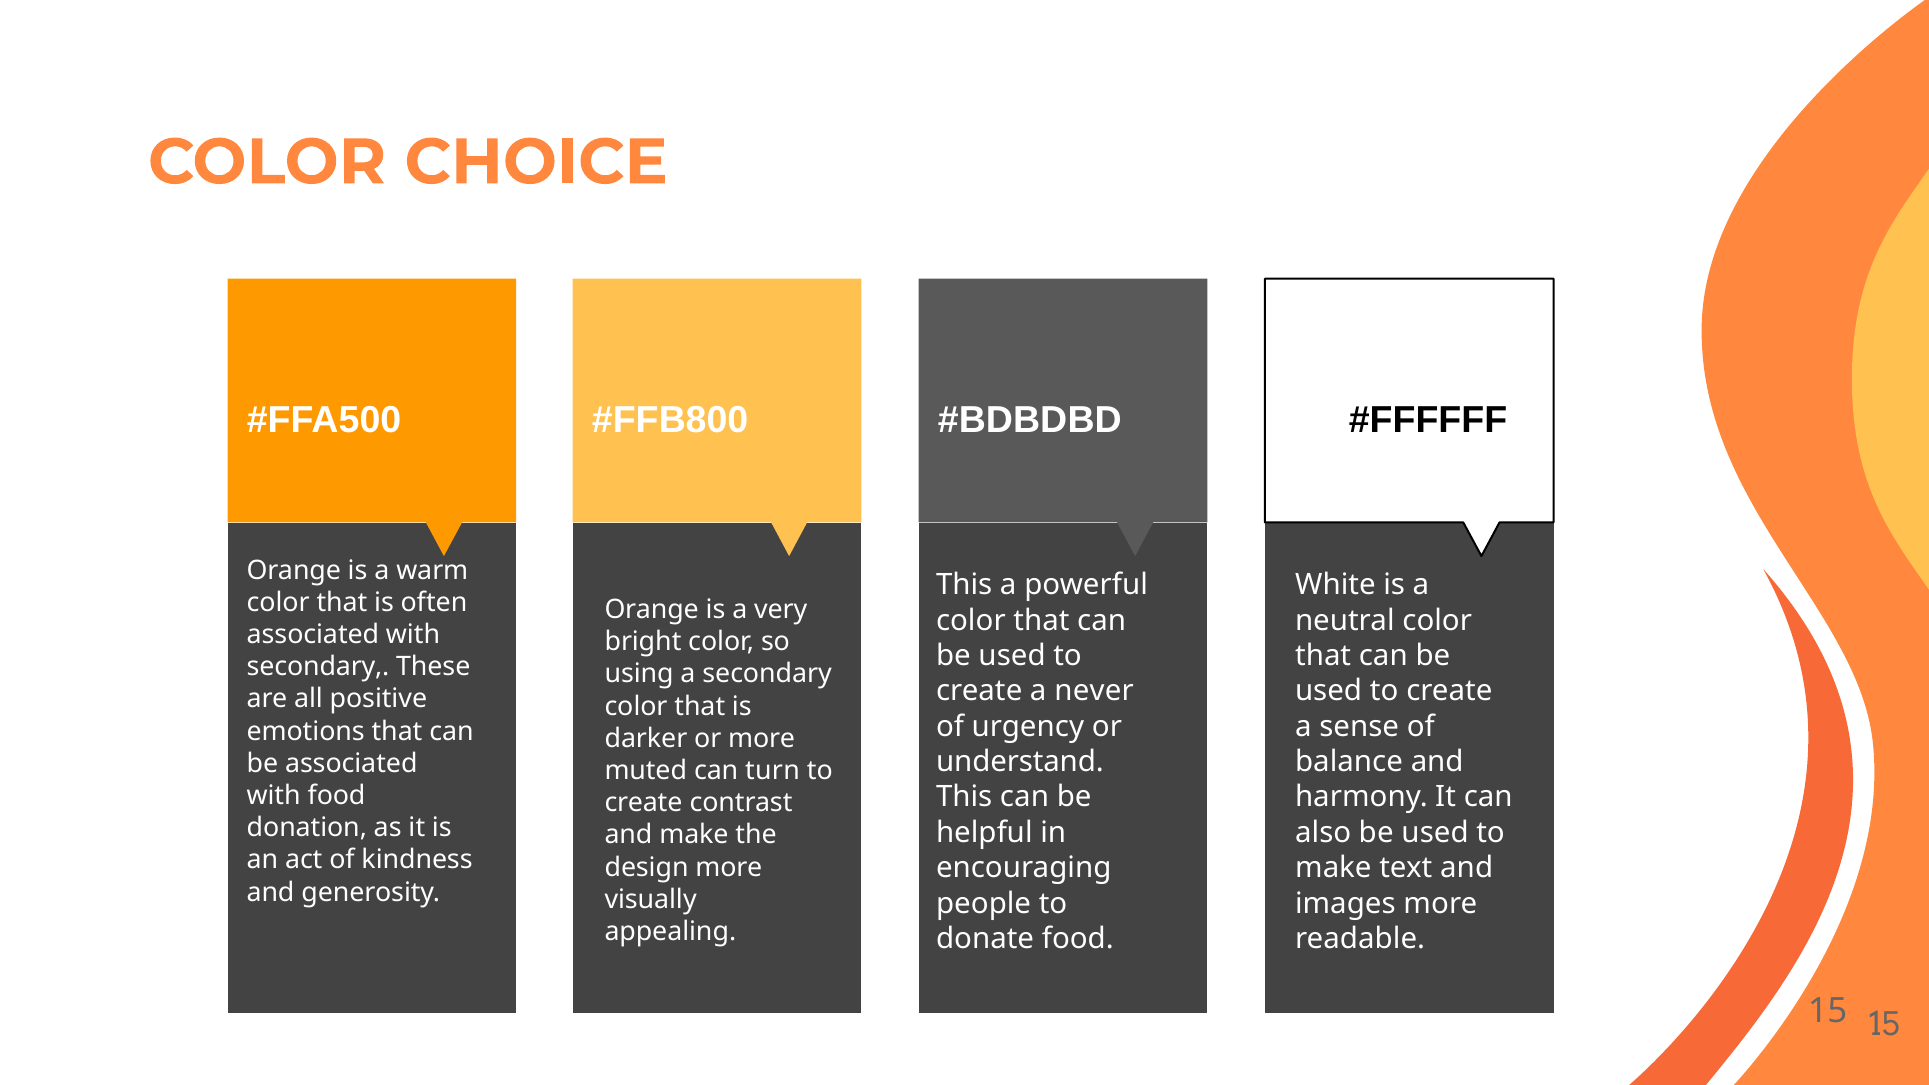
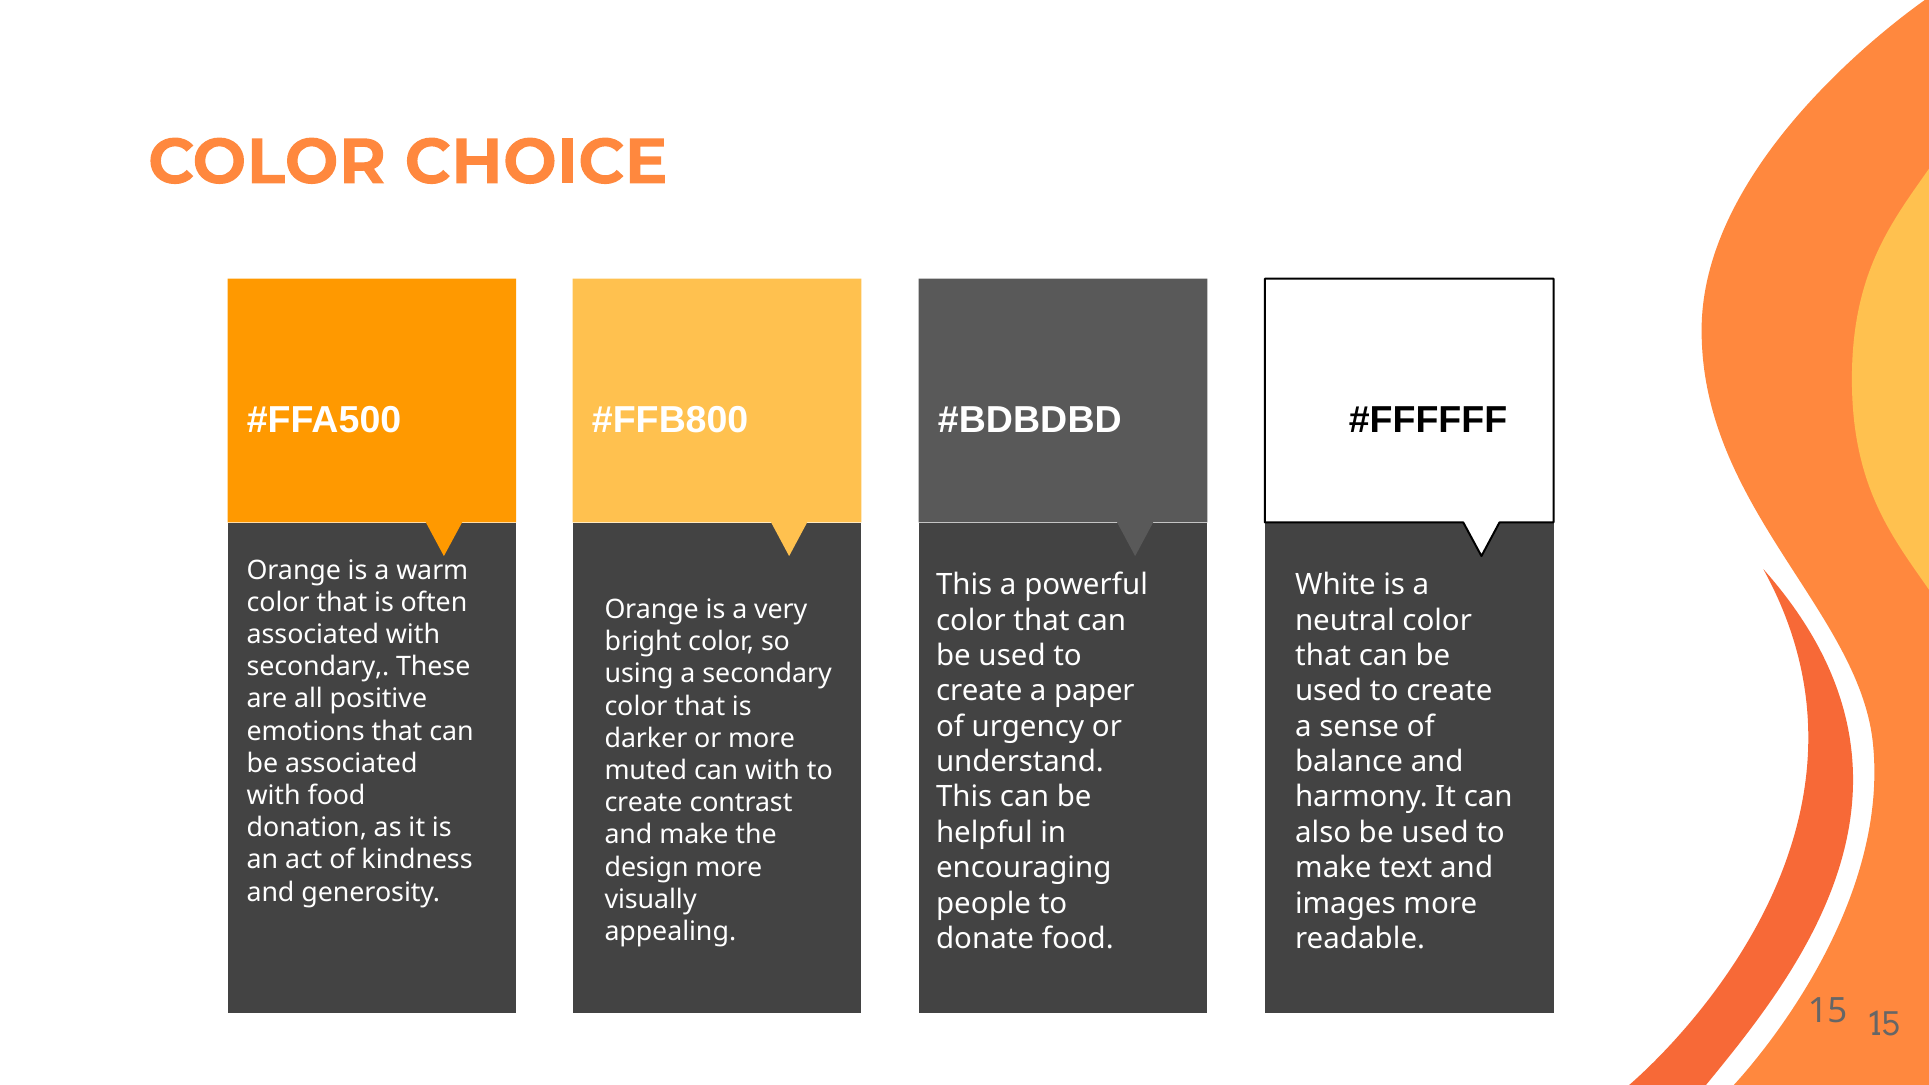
never: never -> paper (1094, 691)
can turn: turn -> with (773, 771)
